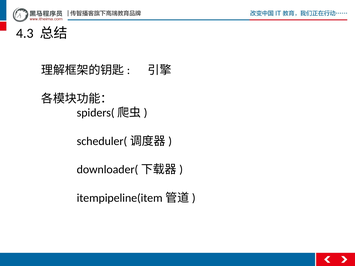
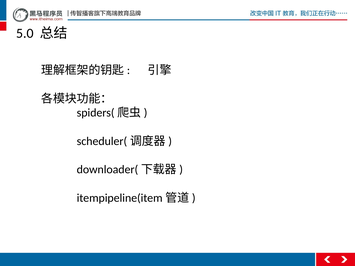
4.3: 4.3 -> 5.0 (25, 33)
